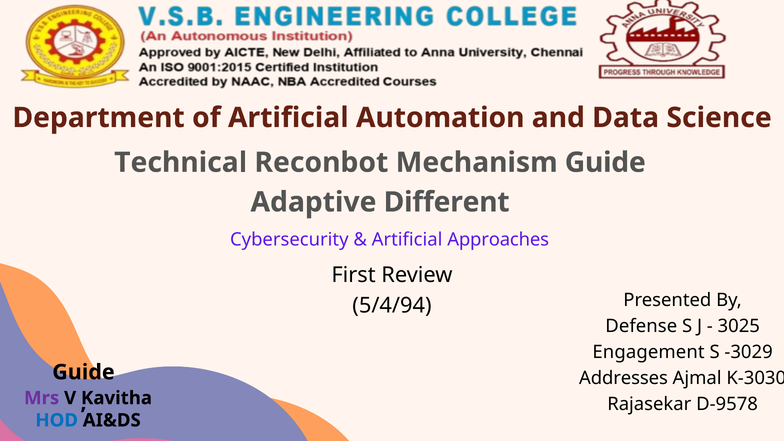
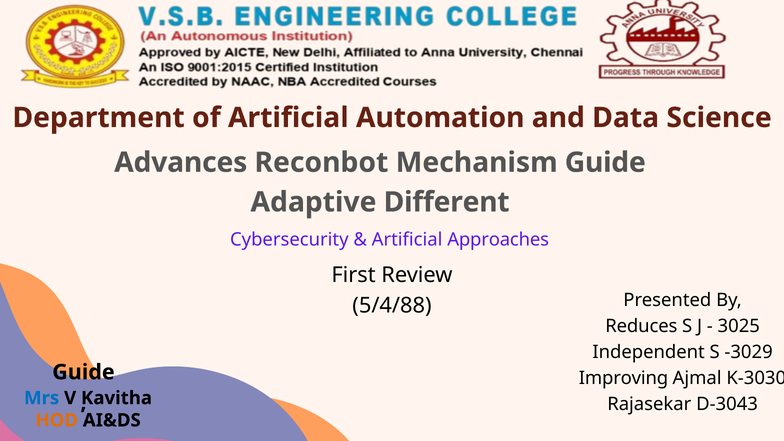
Technical: Technical -> Advances (181, 163)
5/4/94: 5/4/94 -> 5/4/88 (392, 306)
Defense: Defense -> Reduces (641, 326)
Engagement: Engagement -> Independent (649, 352)
Addresses: Addresses -> Improving (624, 378)
Mrs colour: purple -> blue (42, 398)
D-9578: D-9578 -> D-3043 (727, 404)
HOD colour: blue -> orange (57, 420)
